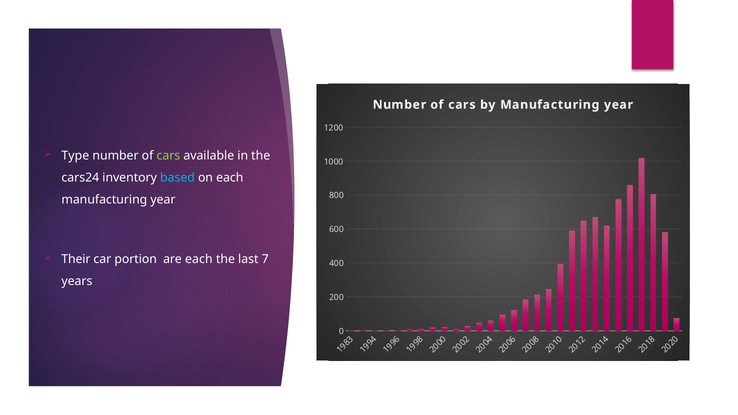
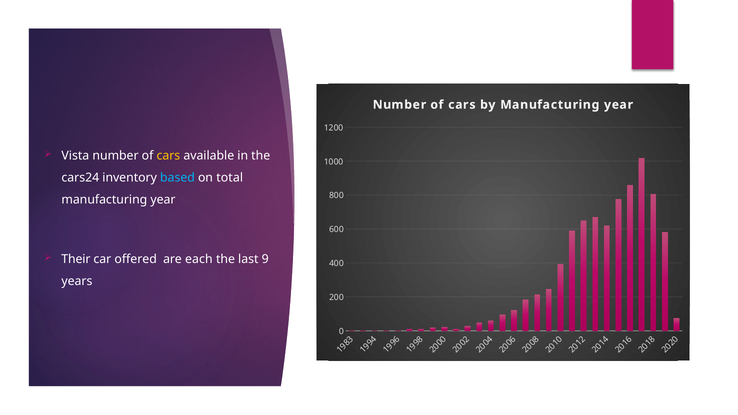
Type: Type -> Vista (75, 156)
cars colour: light green -> yellow (168, 156)
on each: each -> total (230, 178)
portion: portion -> offered (136, 259)
last 7: 7 -> 9 (265, 259)
